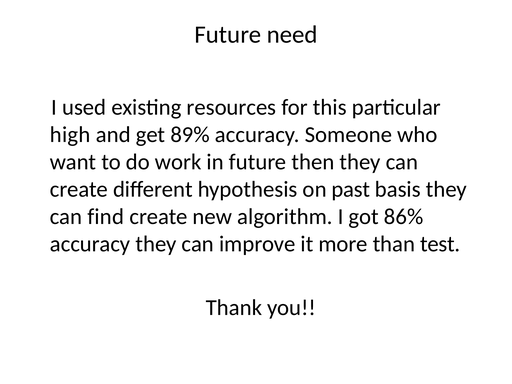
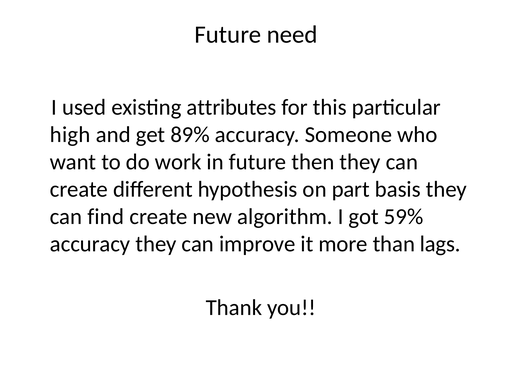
resources: resources -> attributes (231, 107)
past: past -> part (351, 189)
86%: 86% -> 59% (404, 217)
test: test -> lags (440, 244)
